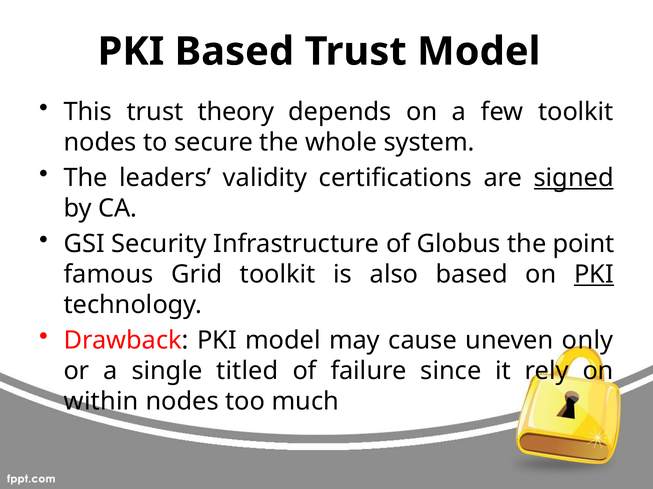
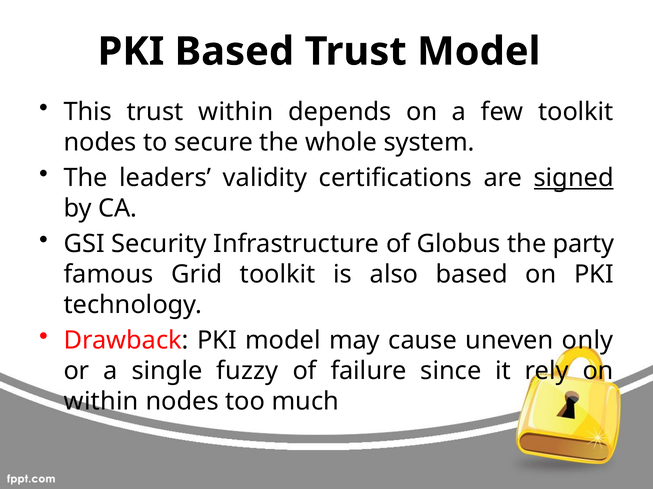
trust theory: theory -> within (236, 112)
point: point -> party (583, 244)
PKI underline: present -> none (594, 275)
titled: titled -> fuzzy (247, 371)
